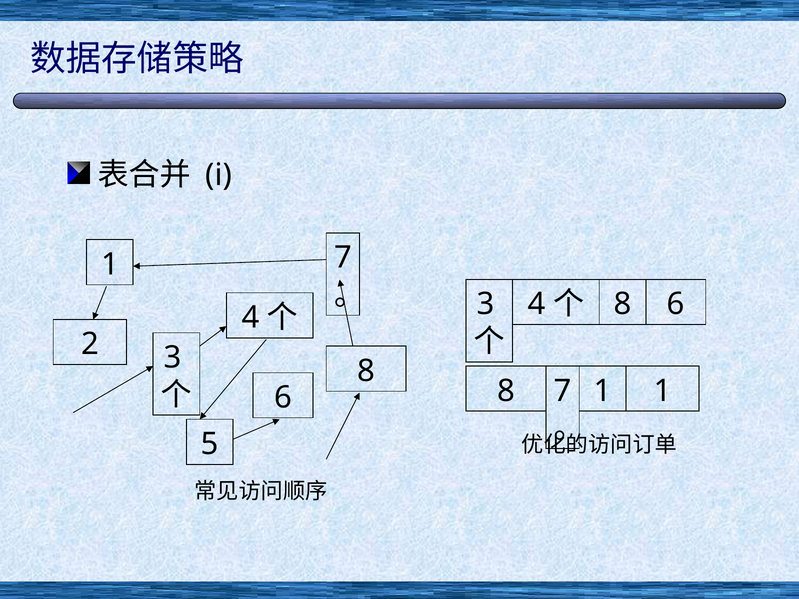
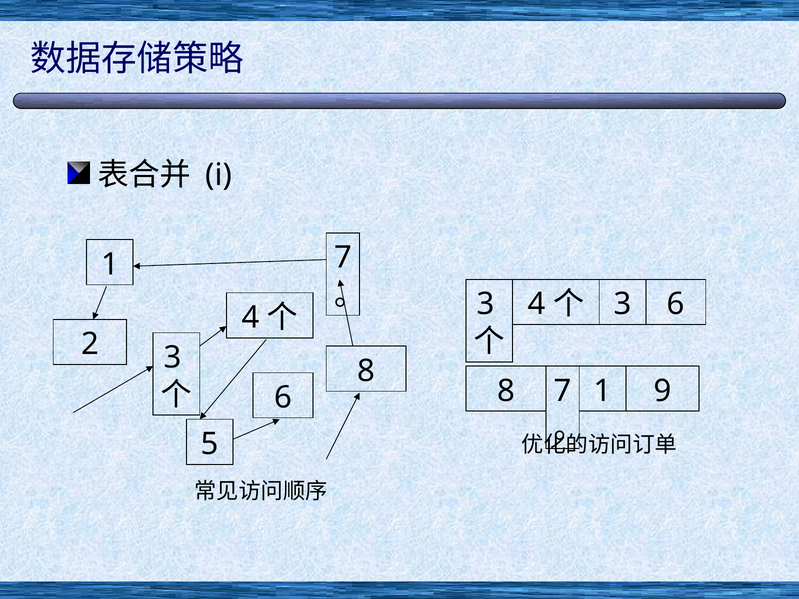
8: 8 -> 3 (623, 304)
1 1: 1 -> 9 (663, 391)
